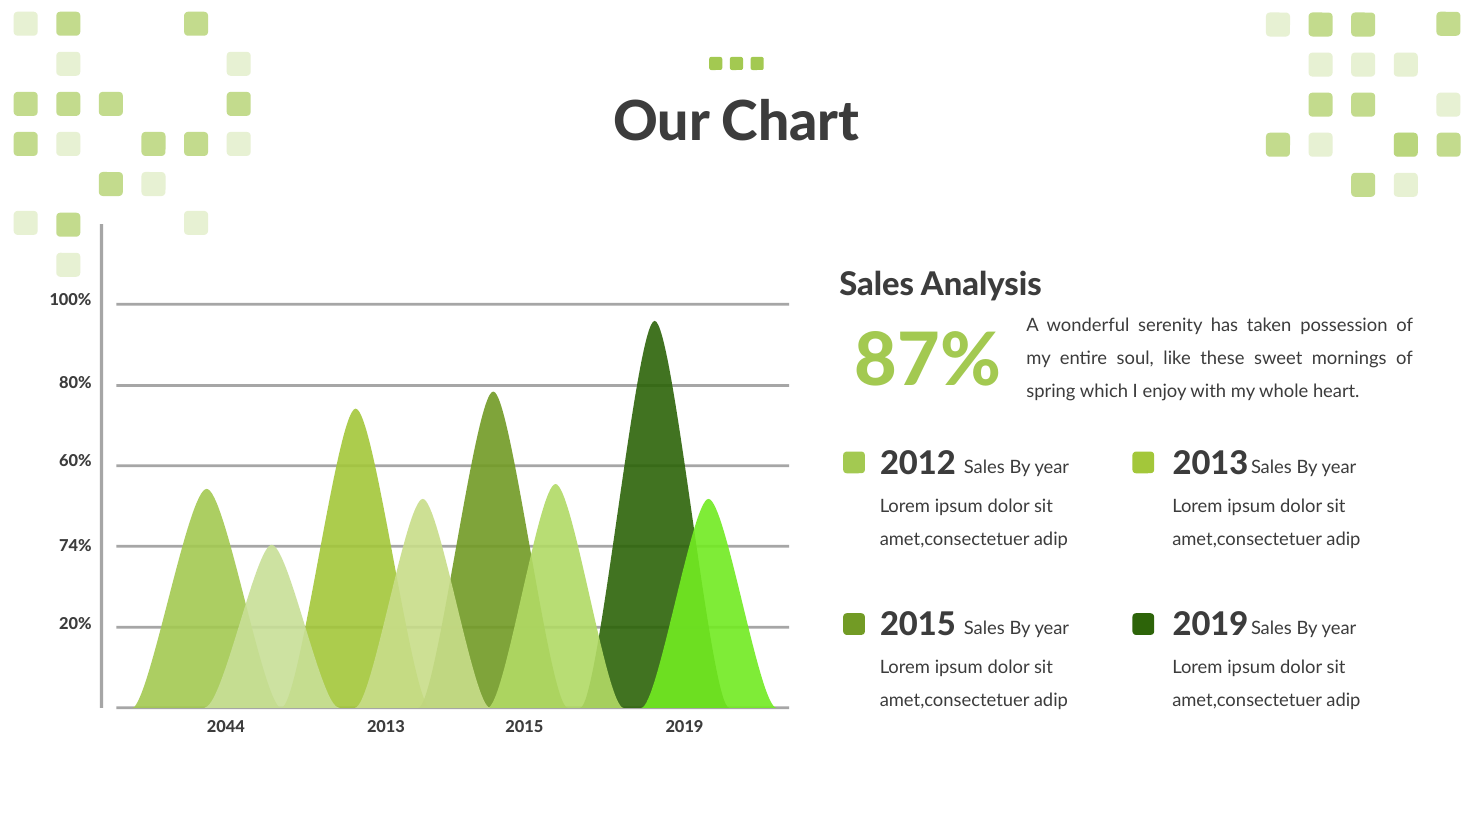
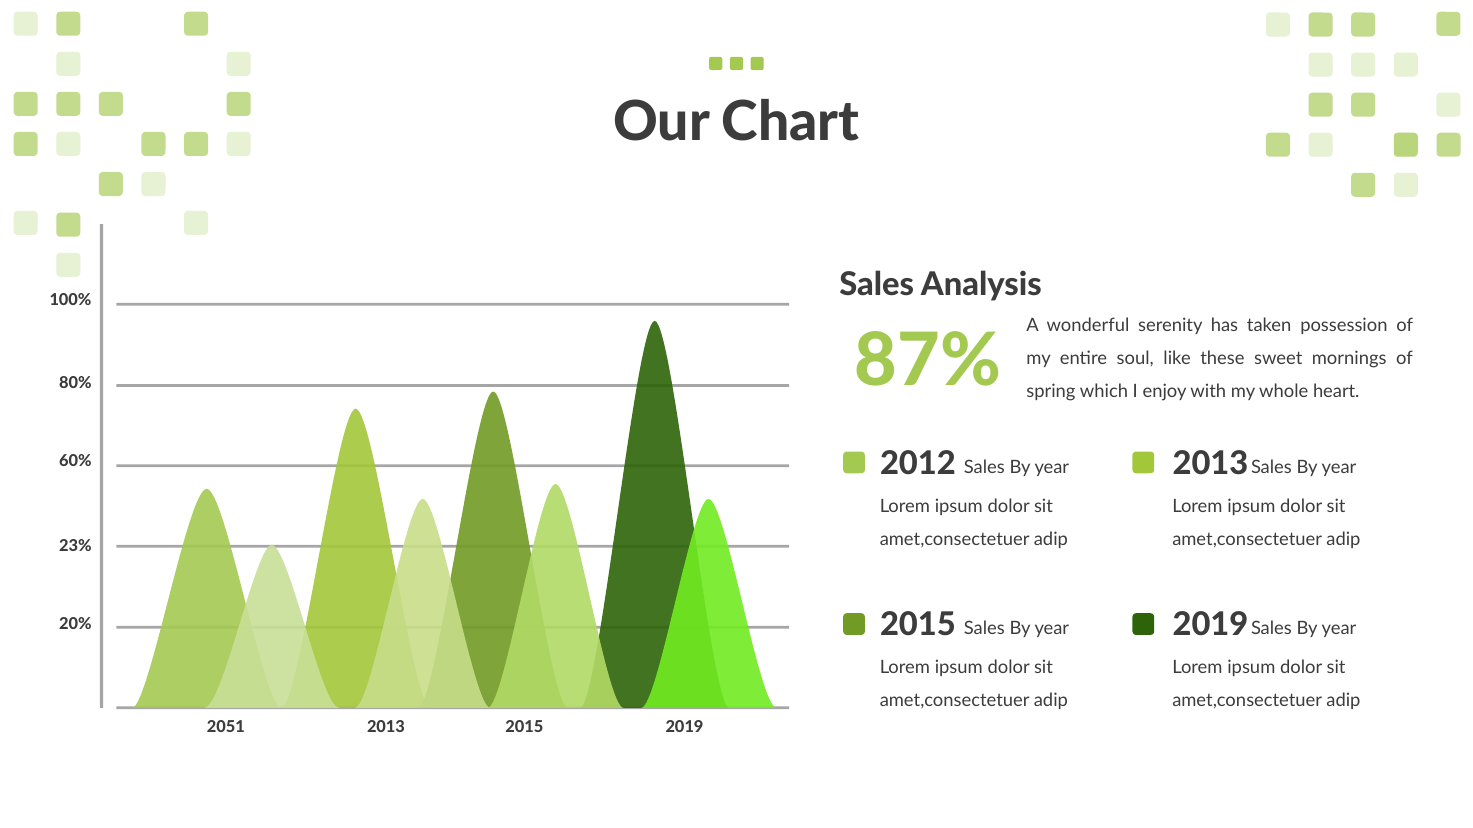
74%: 74% -> 23% (75, 546)
2044: 2044 -> 2051 (226, 728)
